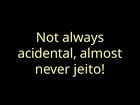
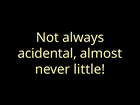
jeito: jeito -> little (89, 69)
